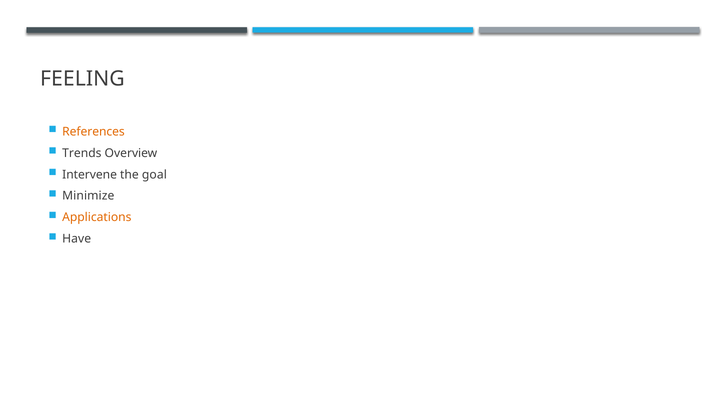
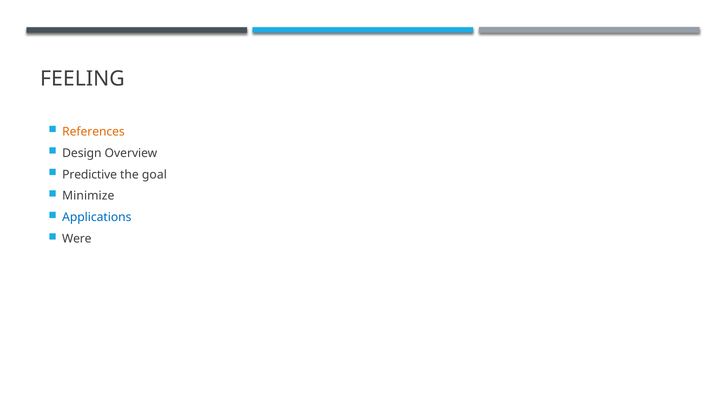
Trends: Trends -> Design (82, 153)
Intervene: Intervene -> Predictive (90, 175)
Applications colour: orange -> blue (97, 218)
Have: Have -> Were (77, 239)
